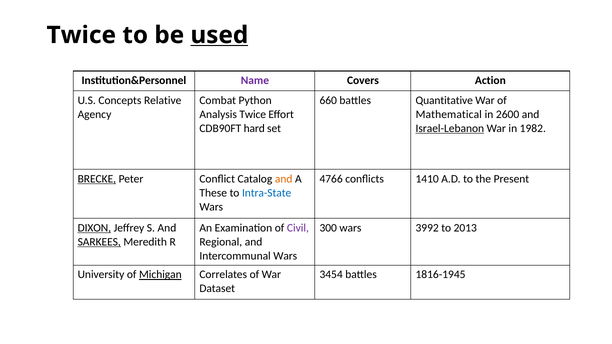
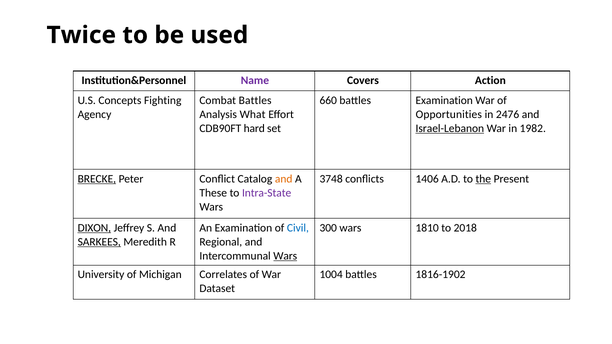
used underline: present -> none (219, 35)
Relative: Relative -> Fighting (163, 100)
Combat Python: Python -> Battles (255, 100)
battles Quantitative: Quantitative -> Examination (444, 100)
Analysis Twice: Twice -> What (253, 114)
Mathematical: Mathematical -> Opportunities (449, 114)
2600: 2600 -> 2476 (508, 114)
4766: 4766 -> 3748 (331, 179)
1410: 1410 -> 1406 (427, 179)
the underline: none -> present (483, 179)
Intra-State colour: blue -> purple (267, 193)
Civil colour: purple -> blue (298, 228)
3992: 3992 -> 1810 (427, 228)
2013: 2013 -> 2018 (465, 228)
Wars underline: none -> present (285, 256)
Michigan underline: present -> none (160, 275)
3454: 3454 -> 1004 (331, 275)
1816-1945: 1816-1945 -> 1816-1902 (441, 275)
